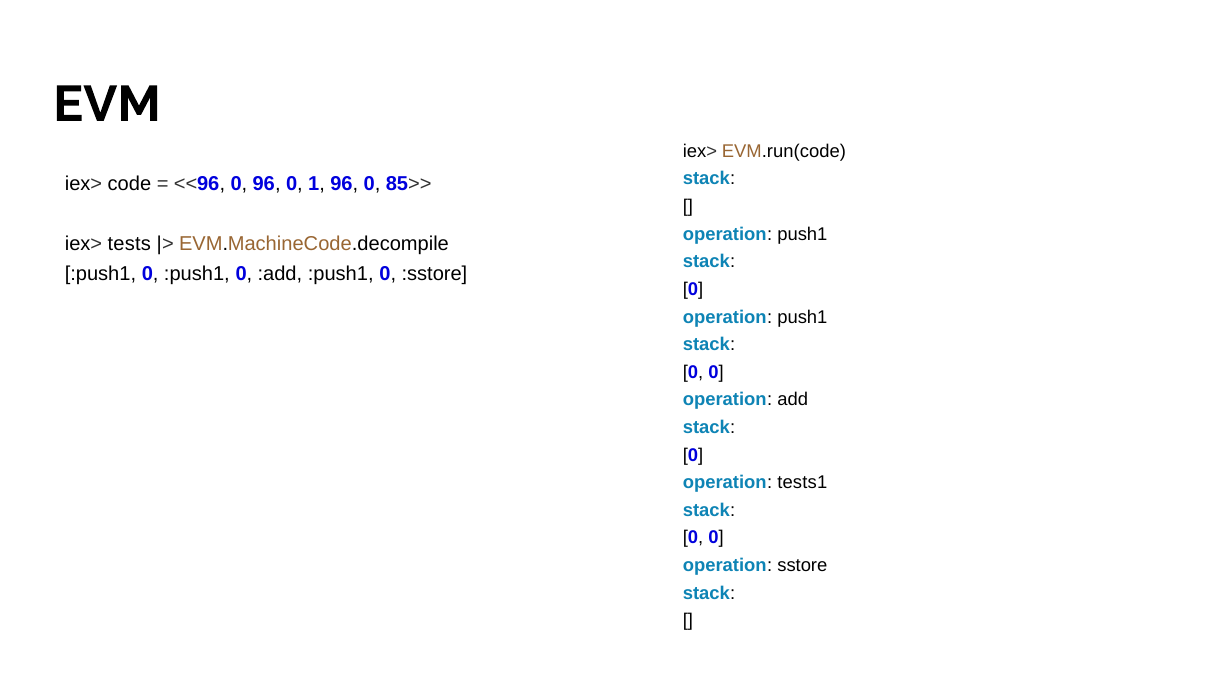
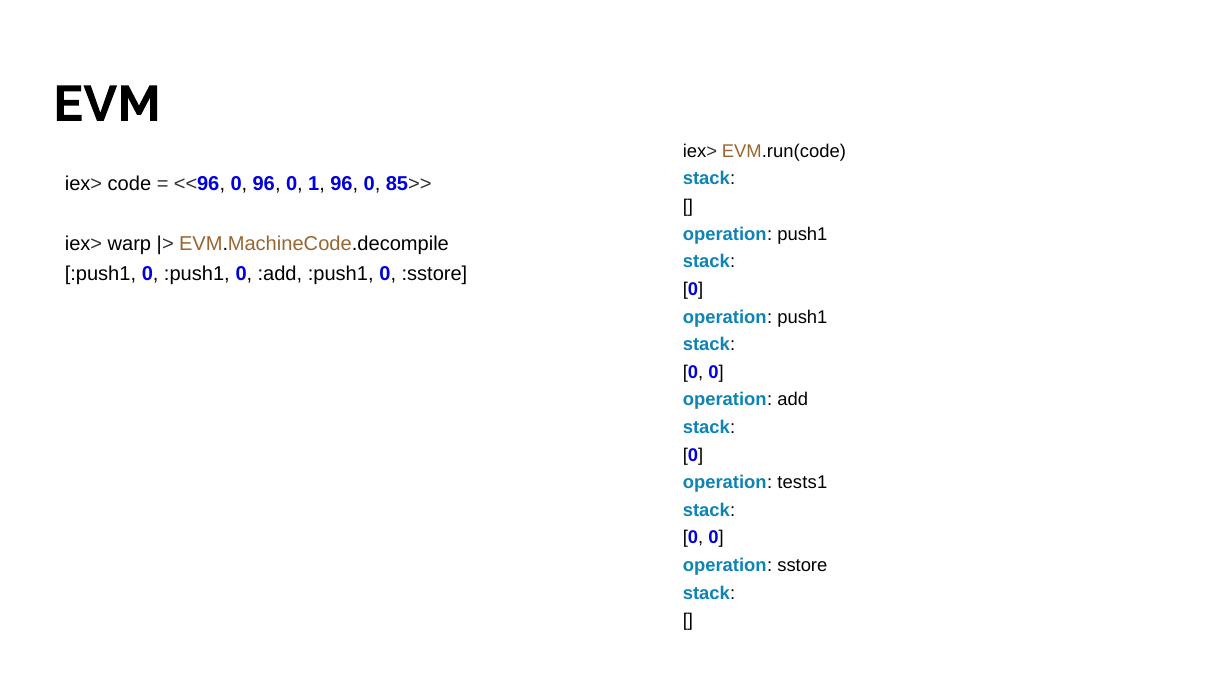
tests: tests -> warp (129, 244)
